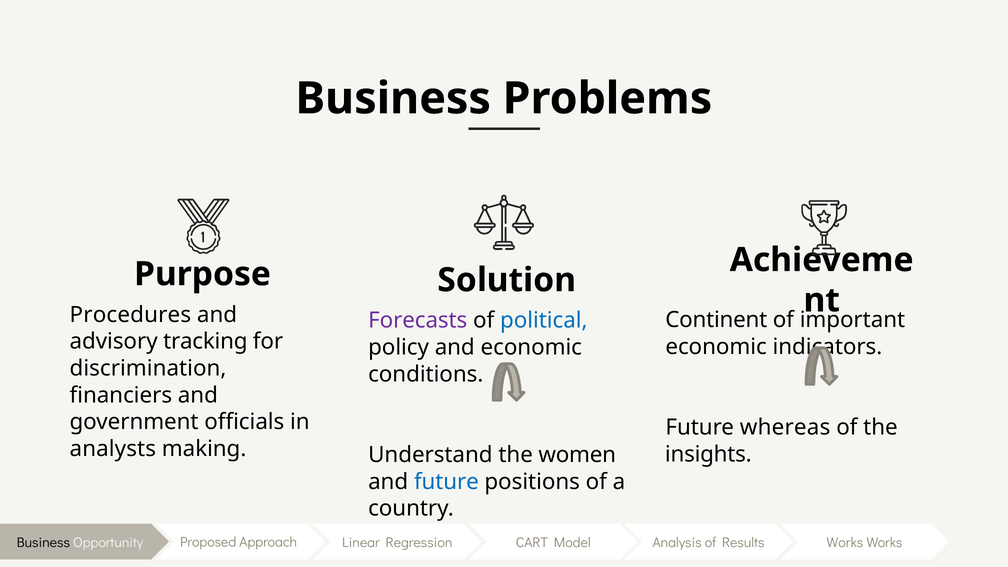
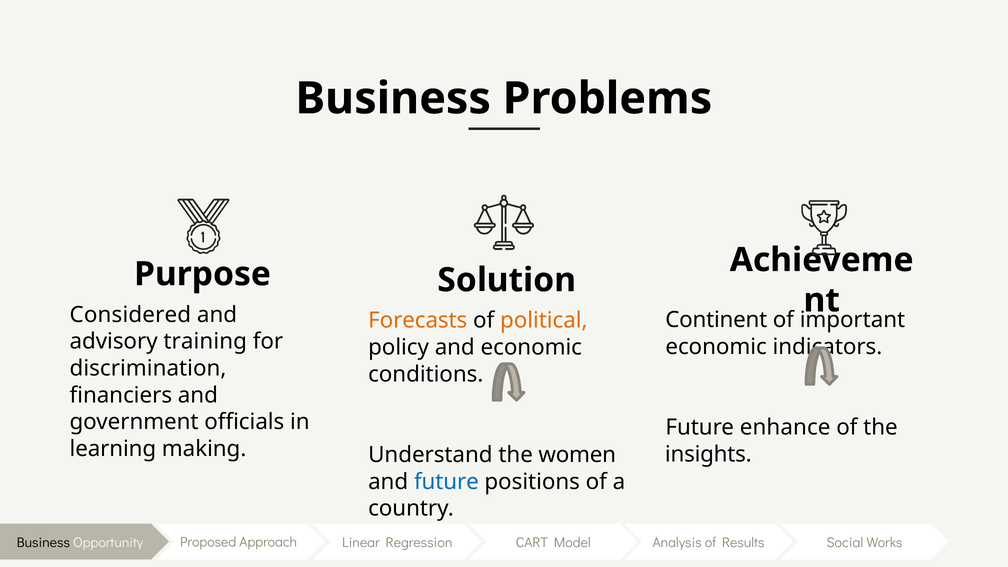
Procedures: Procedures -> Considered (130, 315)
Forecasts colour: purple -> orange (418, 320)
political colour: blue -> orange (544, 320)
tracking: tracking -> training (205, 342)
whereas: whereas -> enhance (785, 427)
analysts: analysts -> learning (113, 449)
Works: Works -> Social (845, 543)
